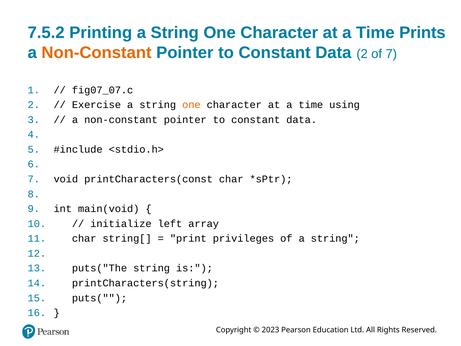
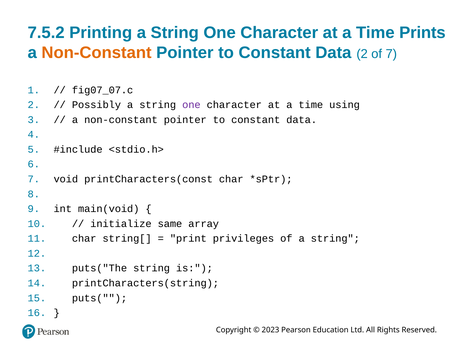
Exercise: Exercise -> Possibly (96, 105)
one colour: orange -> purple (191, 105)
left: left -> same (170, 224)
